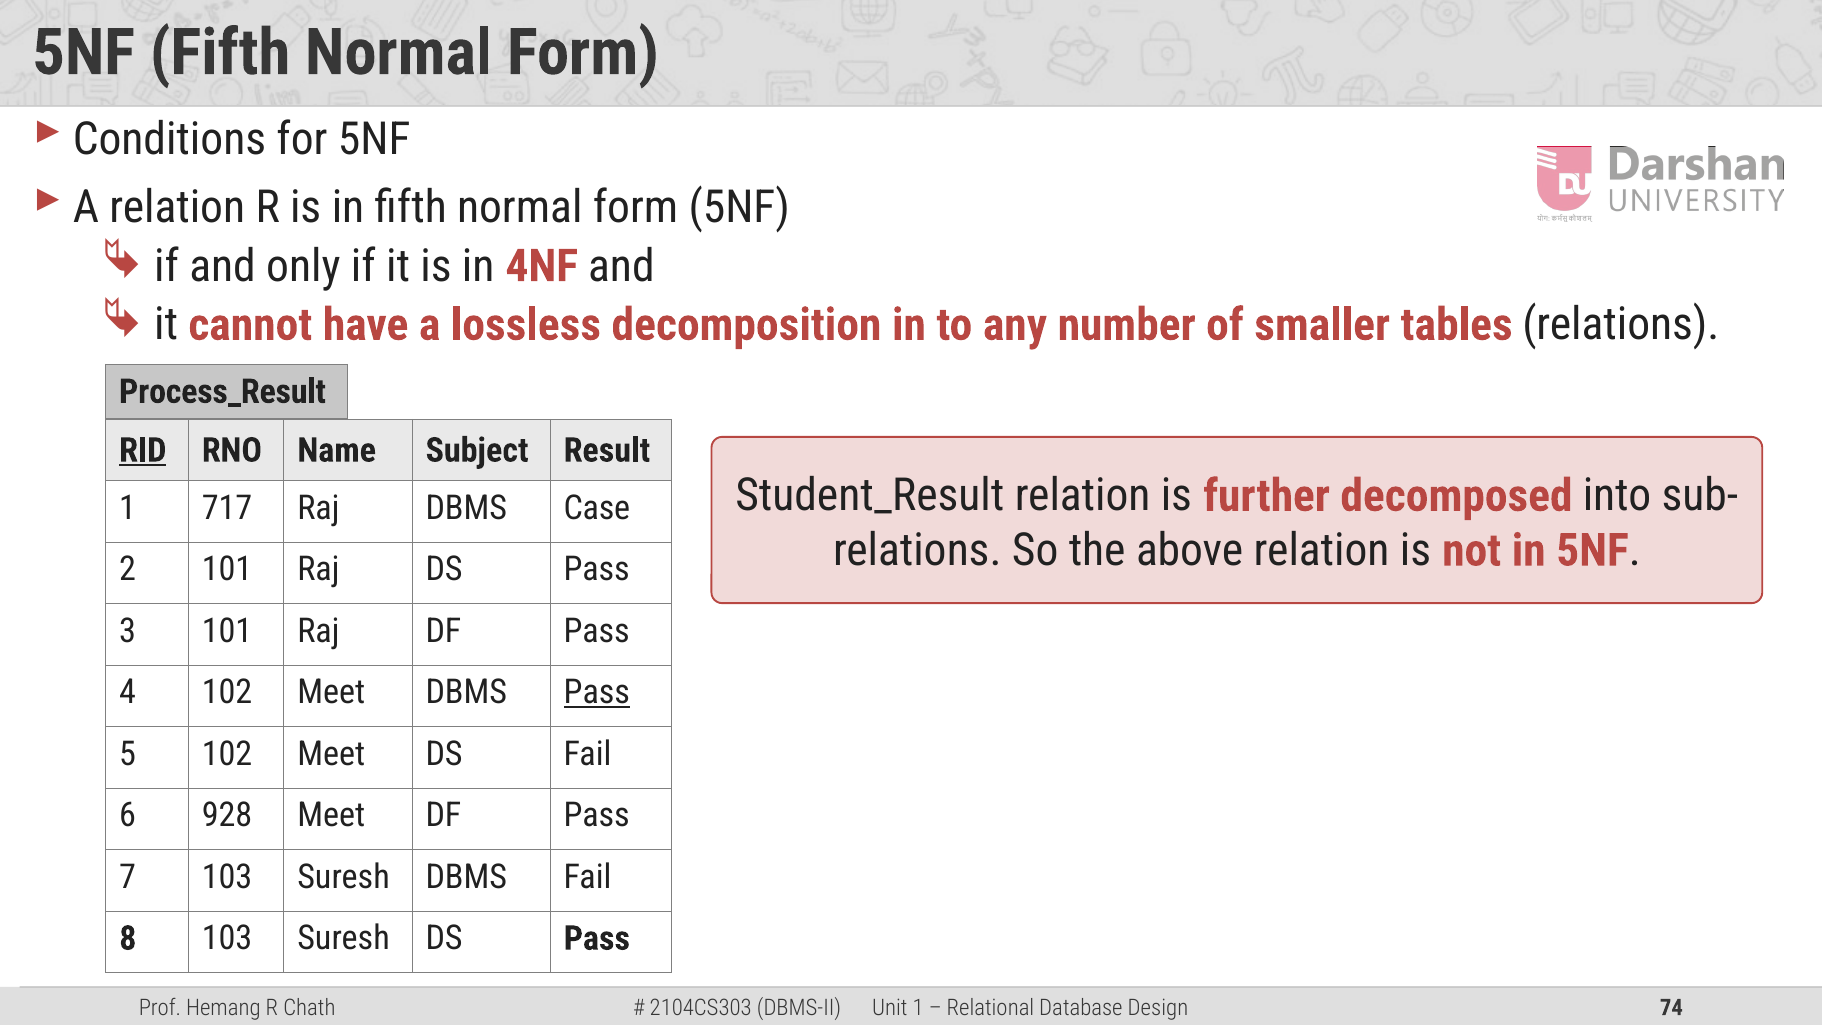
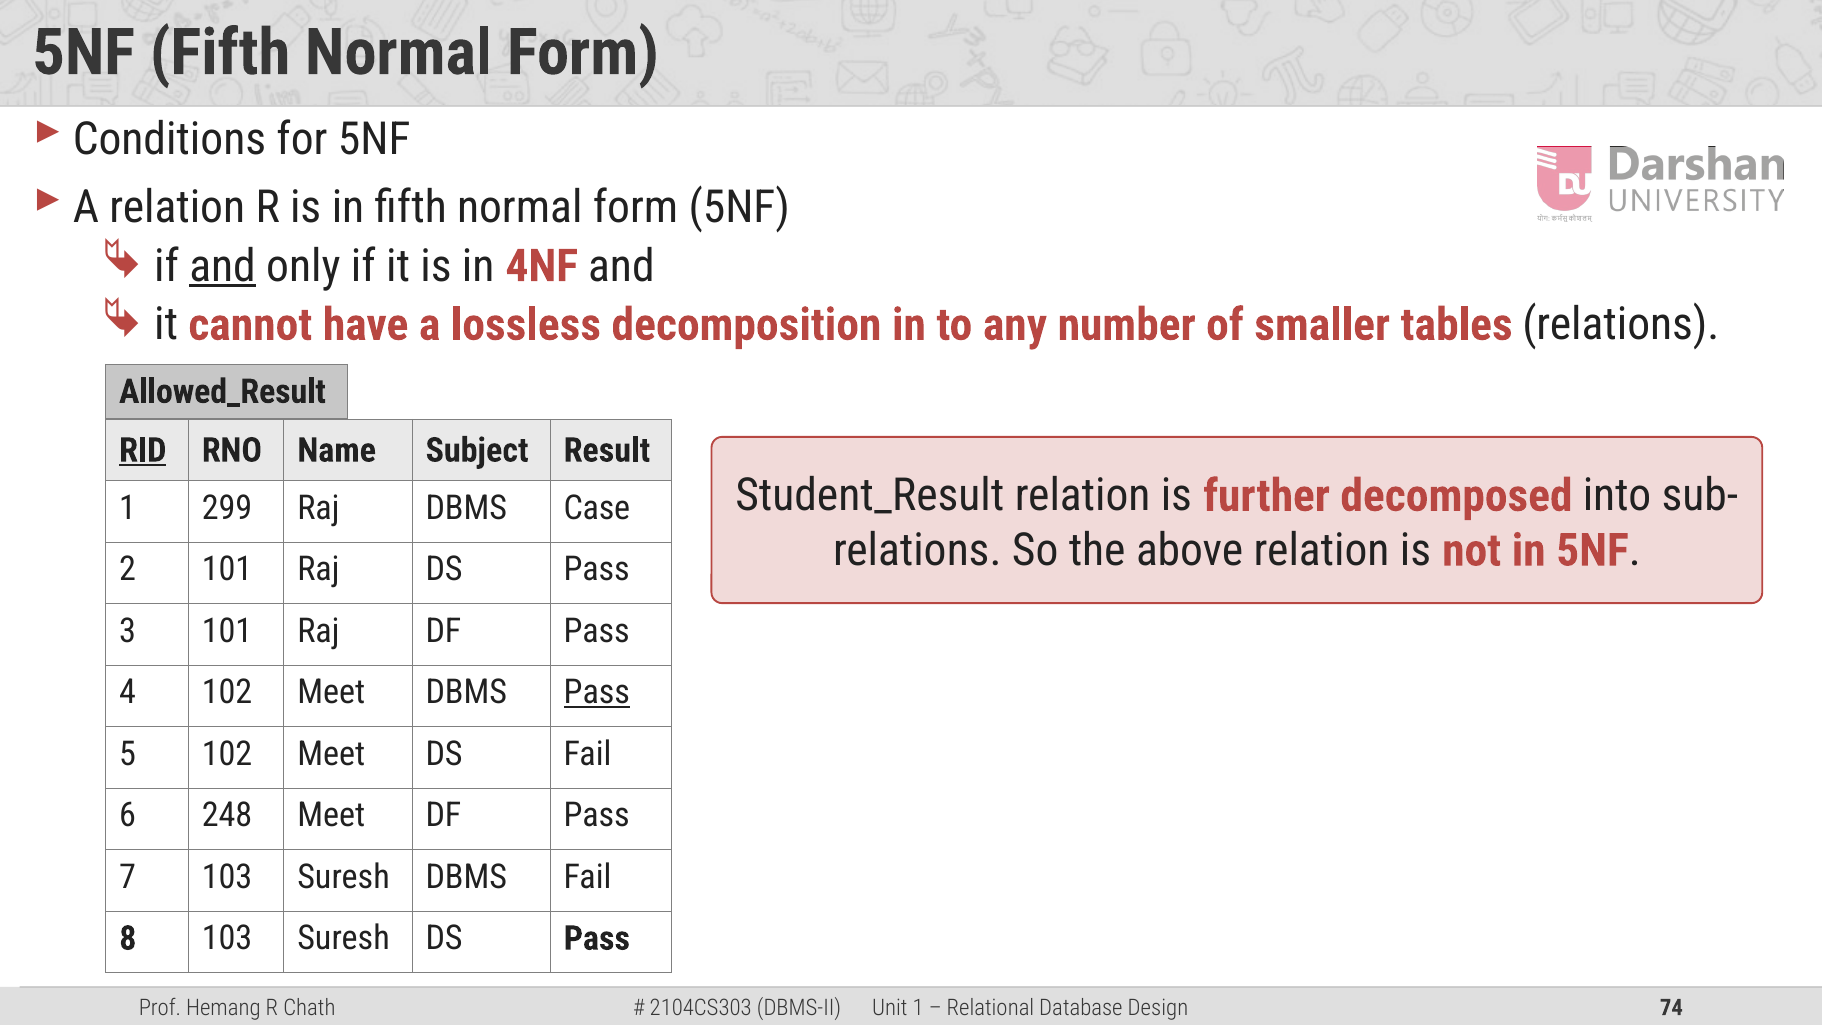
and underline: none -> present (223, 266)
Process_Result: Process_Result -> Allowed_Result (222, 392)
717: 717 -> 299 (227, 508)
928: 928 -> 248 (227, 815)
